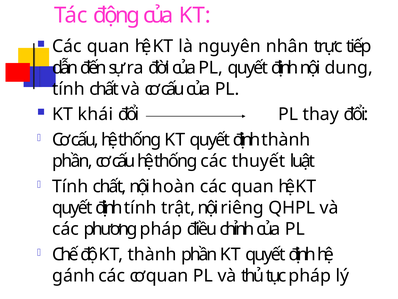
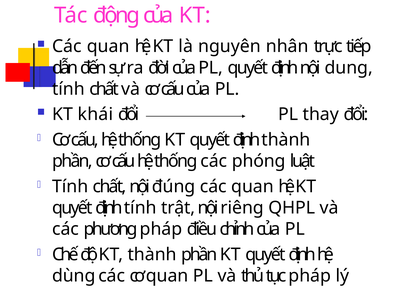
thuyết: thuyết -> phóng (259, 161)
hoàn: hoàn -> đúng (174, 186)
gánh: gánh -> dùng (74, 275)
